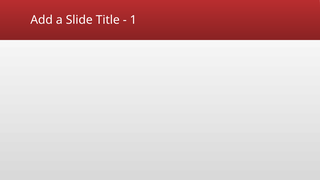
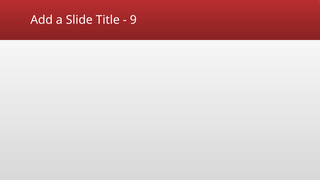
1: 1 -> 9 (133, 20)
